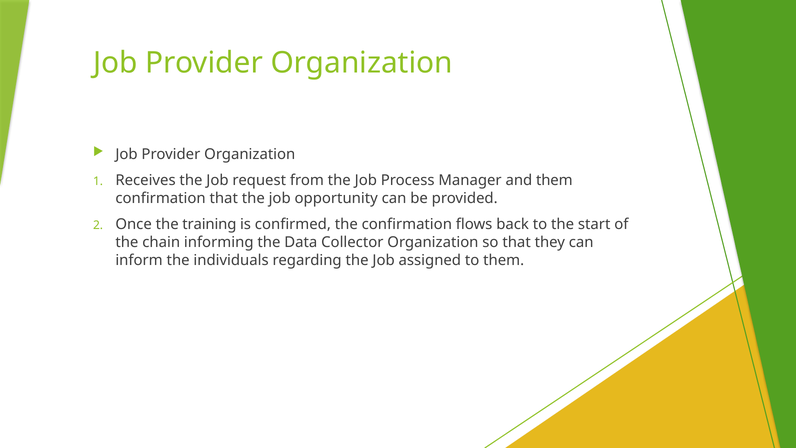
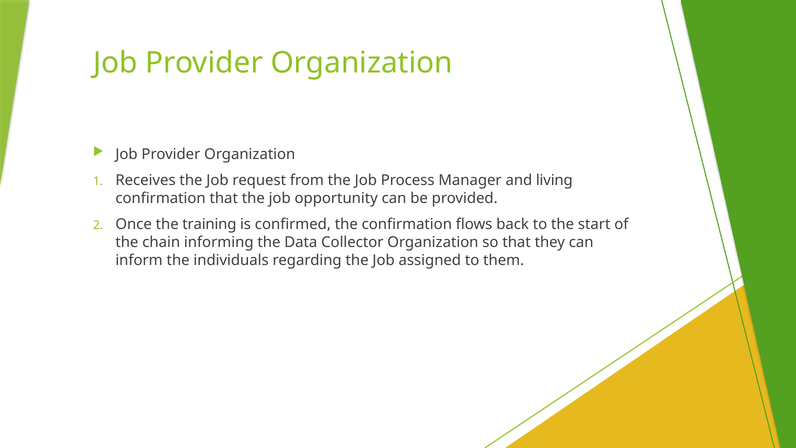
and them: them -> living (554, 180)
